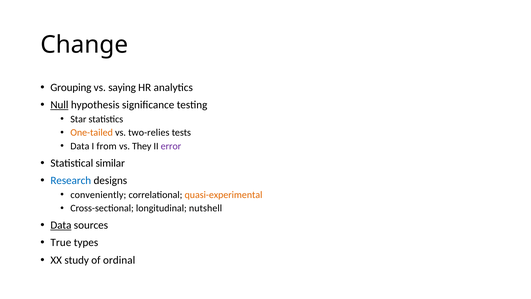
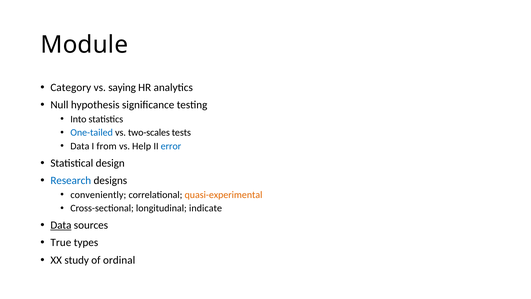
Change: Change -> Module (84, 45)
Grouping: Grouping -> Category (71, 87)
Null underline: present -> none (59, 105)
Star: Star -> Into (78, 119)
One-tailed colour: orange -> blue (92, 133)
two-relies: two-relies -> two-scales (149, 133)
They: They -> Help (142, 146)
error colour: purple -> blue (171, 146)
similar: similar -> design (110, 163)
nutshell: nutshell -> indicate (206, 208)
